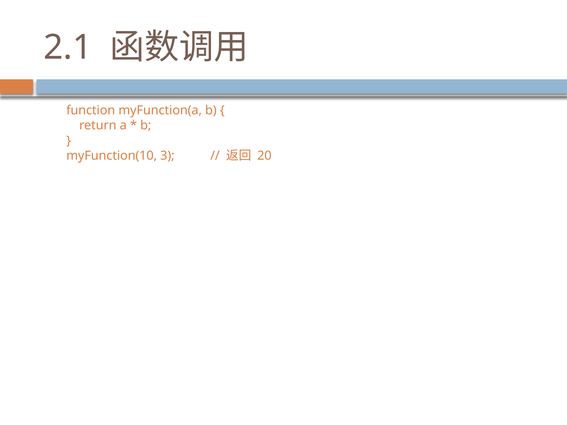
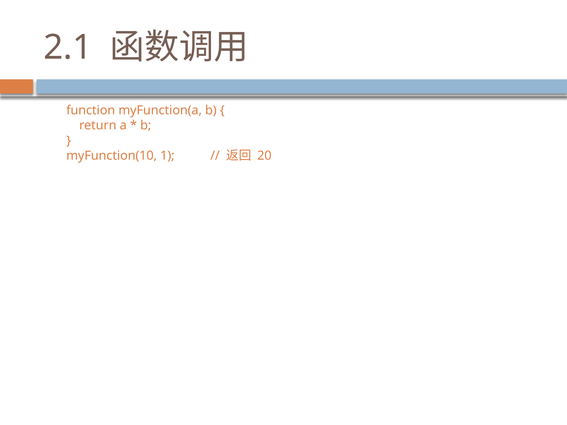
3: 3 -> 1 (167, 156)
